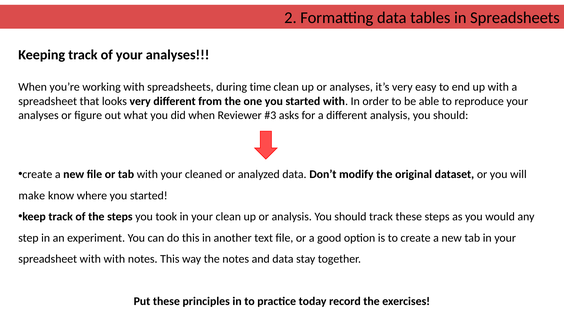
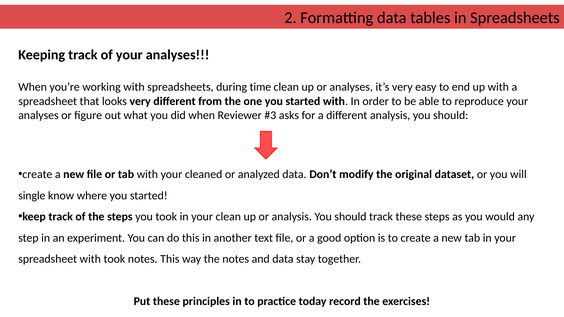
make: make -> single (32, 196)
with with: with -> took (114, 259)
